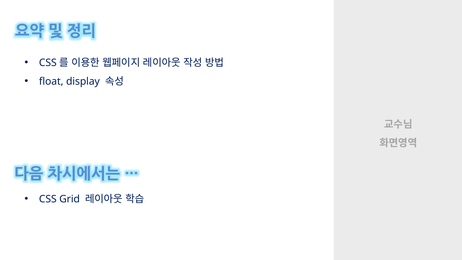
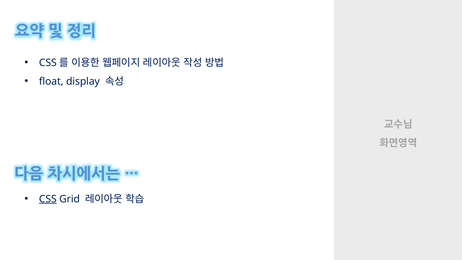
CSS underline: none -> present (48, 199)
